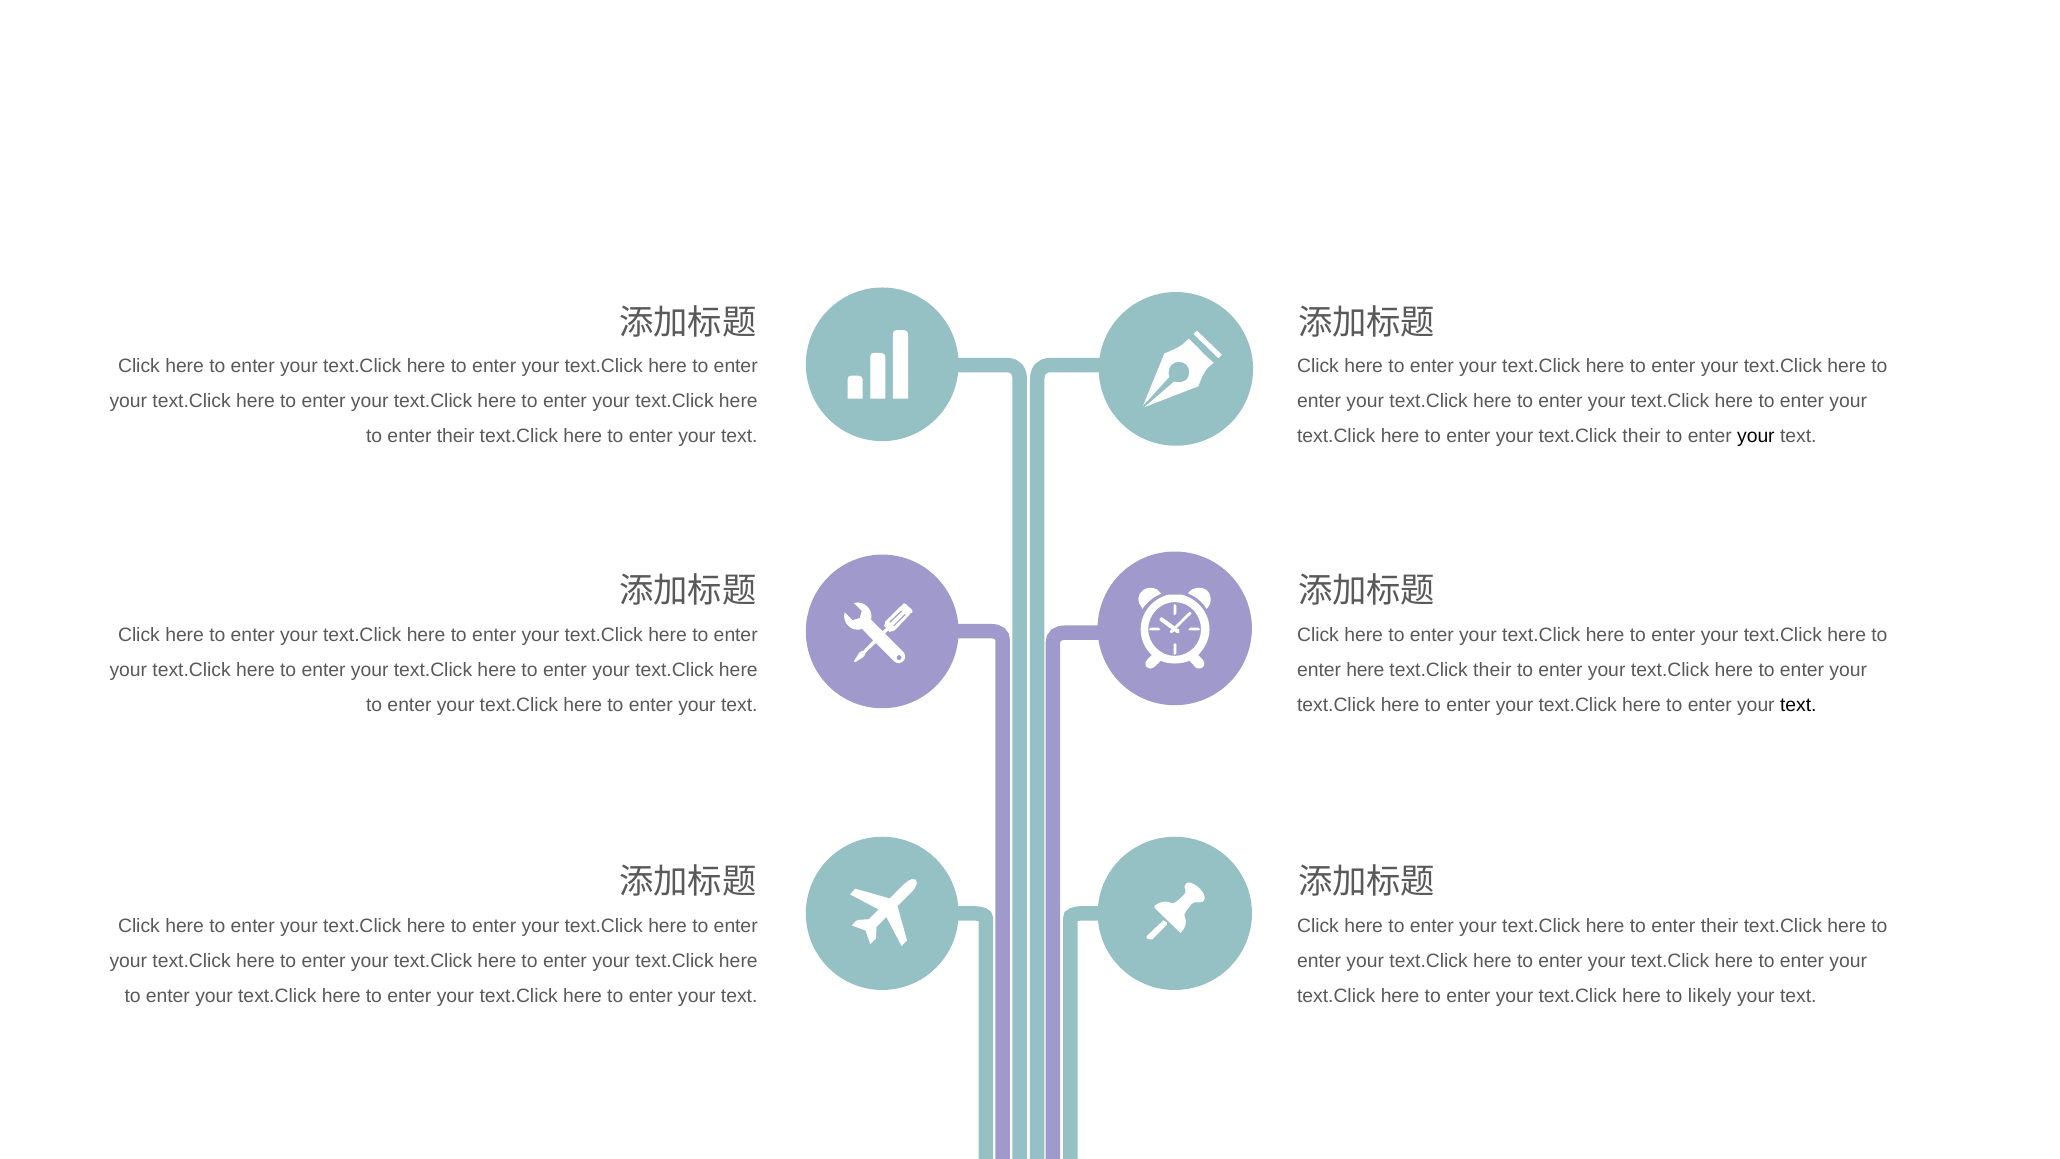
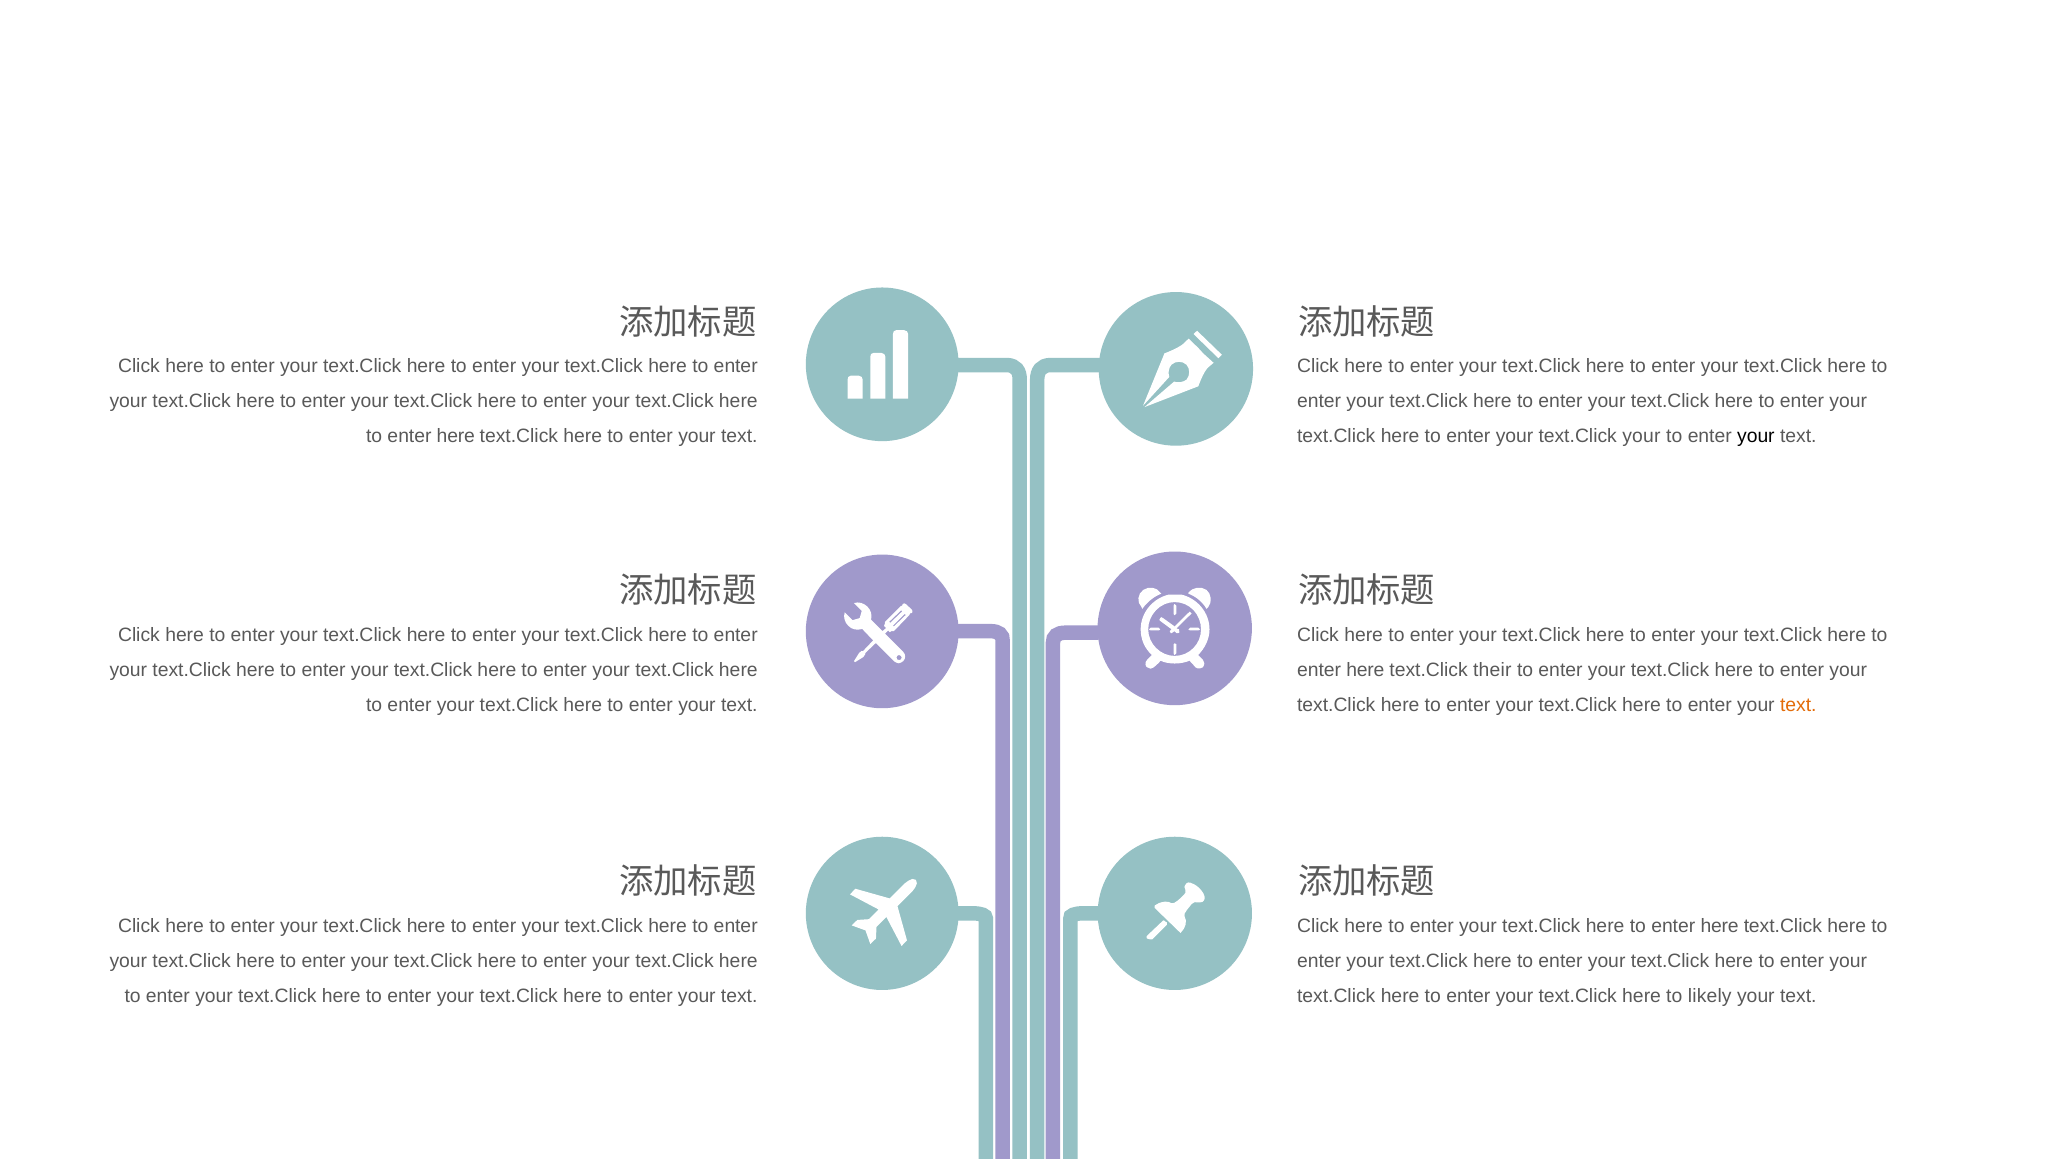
their: their -> here (456, 436)
your text.Click their: their -> your (1641, 436)
text colour: black -> orange (1798, 705)
their: their -> here (1720, 926)
